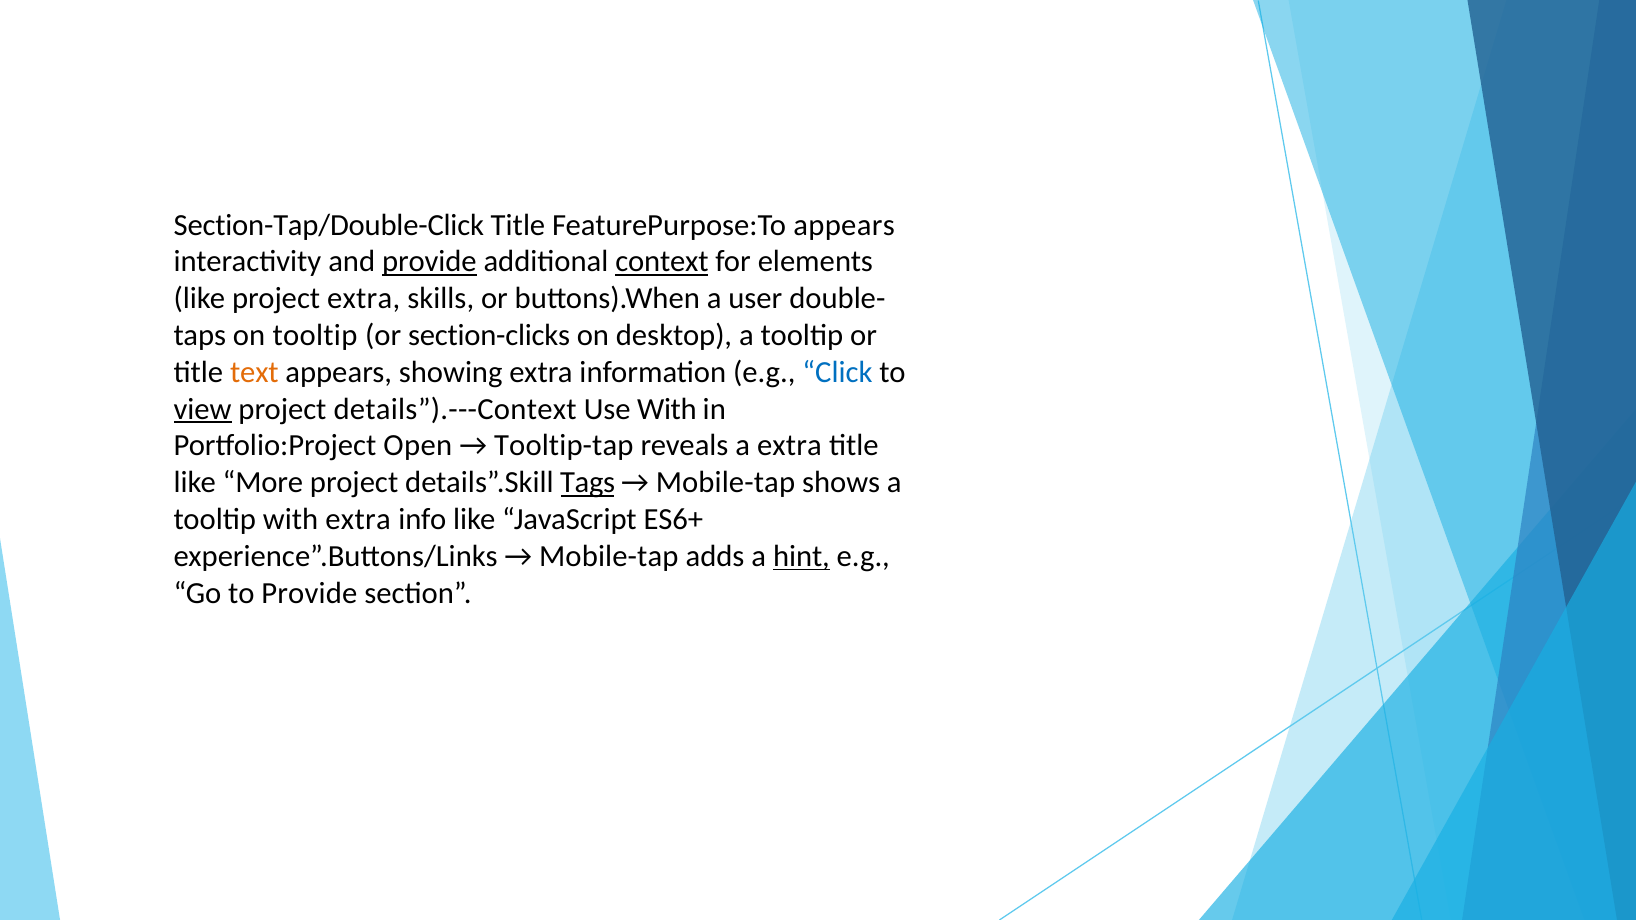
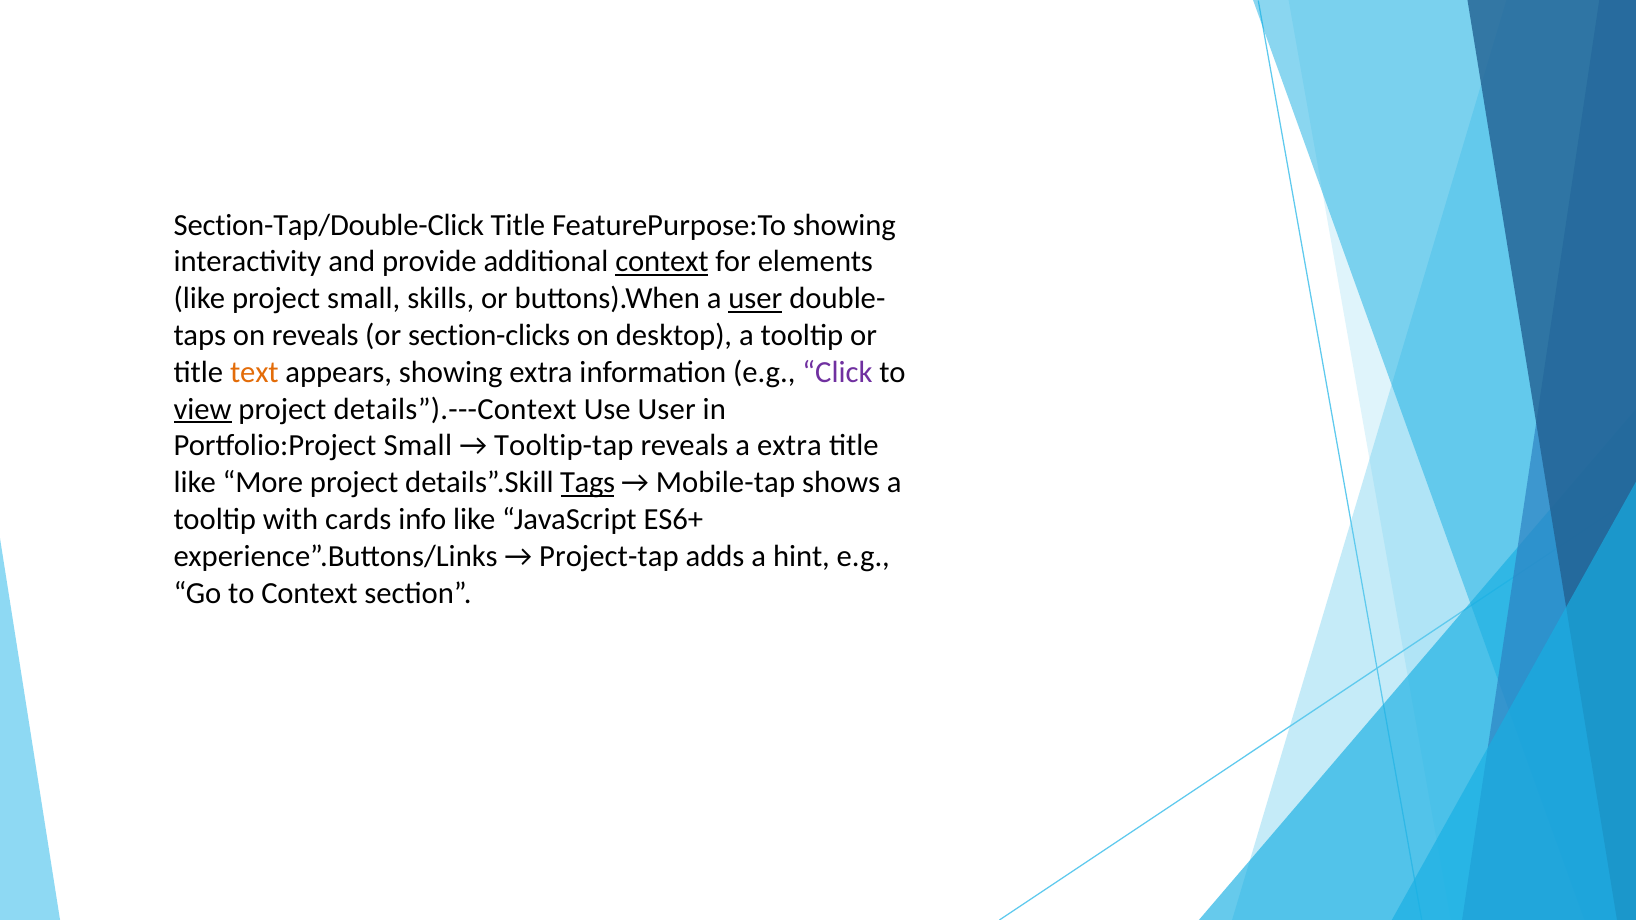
FeaturePurpose:To appears: appears -> showing (844, 225)
provide underline: present -> none (429, 262)
project extra: extra -> small (364, 299)
user underline: none -> present (755, 299)
on tooltip: tooltip -> reveals (315, 336)
Click colour: blue -> purple (837, 372)
Use With: With -> User (667, 409)
Portfolio:Project Open: Open -> Small (418, 446)
with extra: extra -> cards (358, 520)
Mobile-tap: Mobile-tap -> Project-tap (609, 556)
hint underline: present -> none (801, 556)
to Provide: Provide -> Context (310, 593)
